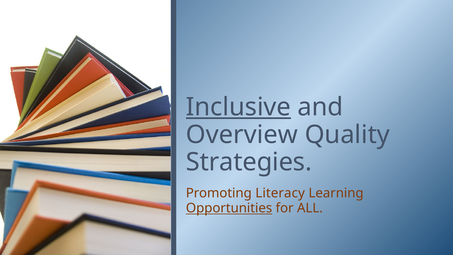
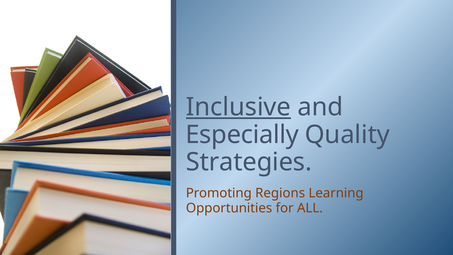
Overview: Overview -> Especially (242, 135)
Literacy: Literacy -> Regions (280, 193)
Opportunities underline: present -> none (229, 208)
